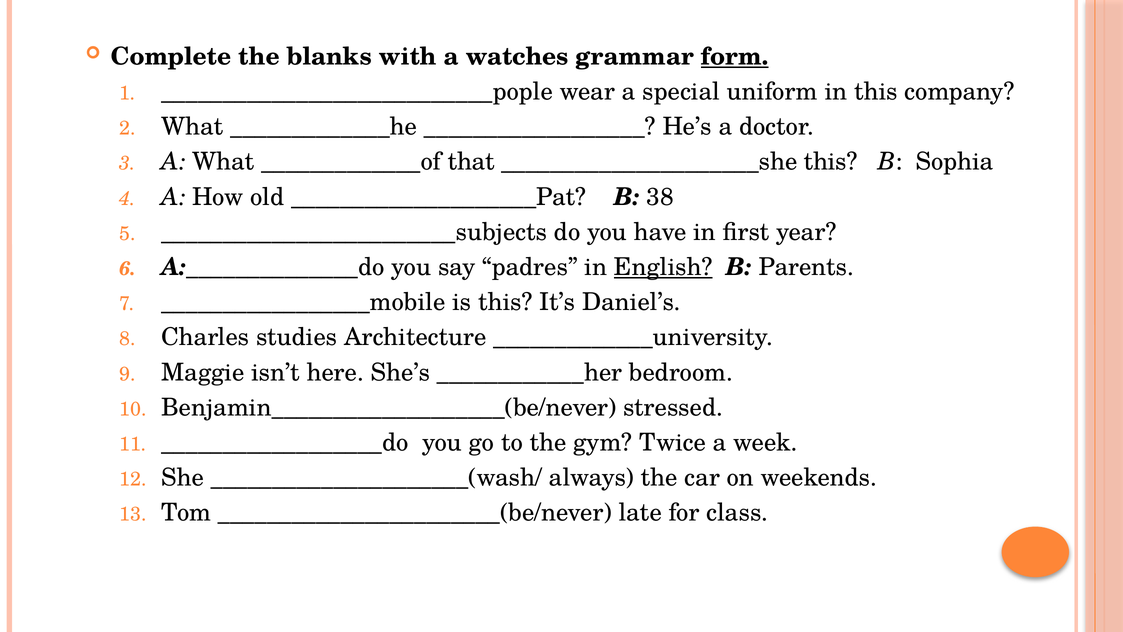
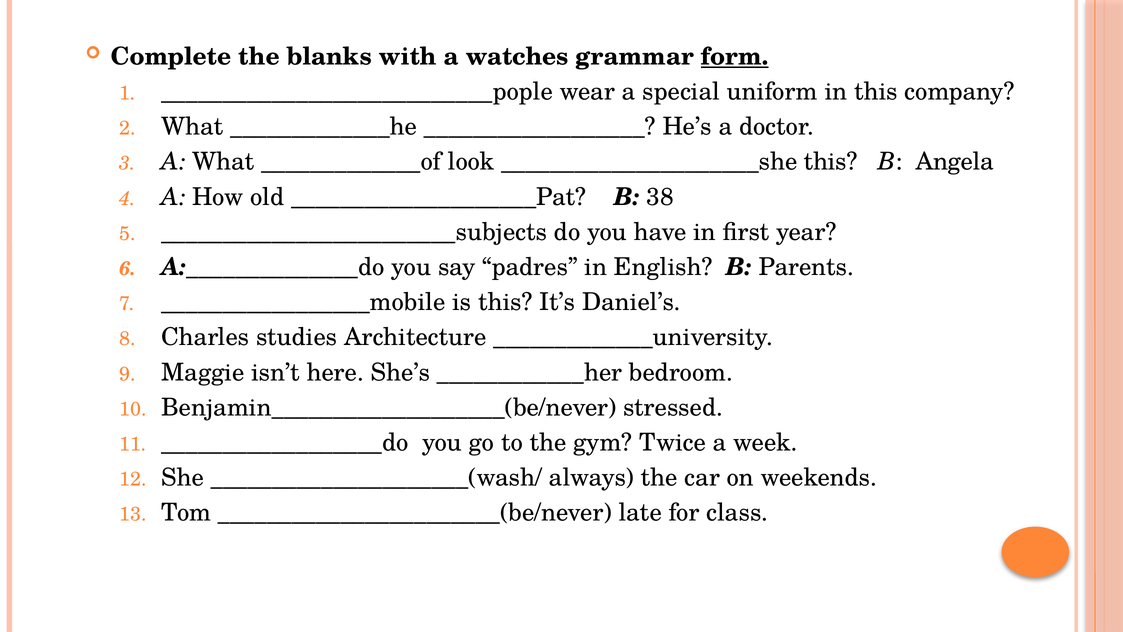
that: that -> look (471, 162)
Sophia: Sophia -> Angela (955, 162)
English underline: present -> none (663, 267)
